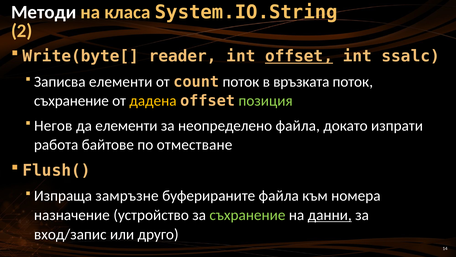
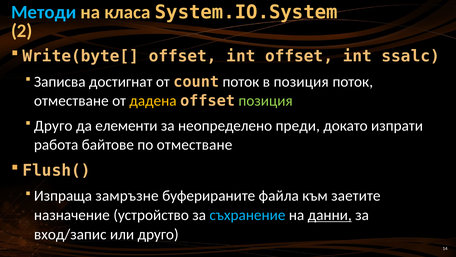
Методи colour: white -> light blue (44, 12)
System.IO.String: System.IO.String -> System.IO.System (246, 12)
Write(byte[ reader: reader -> offset (183, 56)
offset underline: present -> none (299, 56)
Записва елементи: елементи -> достигнат (121, 82)
в връзката: връзката -> позиция (301, 82)
съхранение: съхранение -> отместване (71, 101)
Негов: Негов -> Друго (53, 126)
неопределено файла: файла -> преди (298, 126)
номера: номера -> заетите (356, 196)
съхранение colour: light green -> light blue (247, 215)
